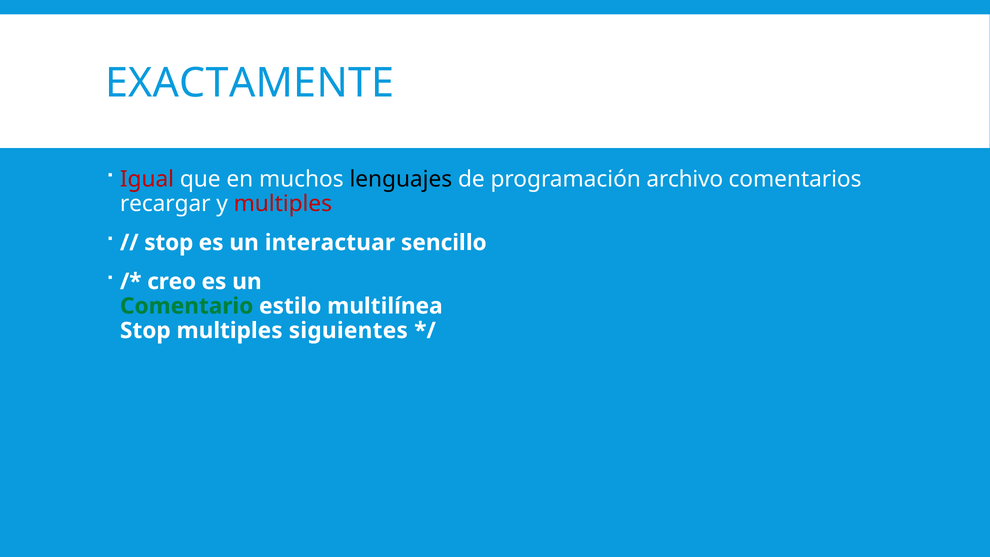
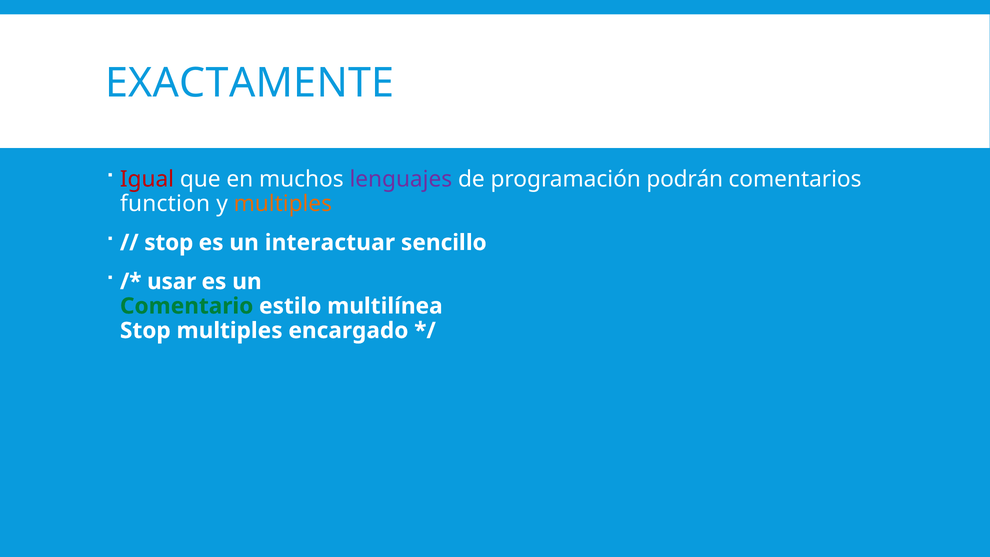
lenguajes colour: black -> purple (401, 179)
archivo: archivo -> podrán (685, 179)
recargar: recargar -> function (165, 204)
multiples colour: red -> orange (283, 204)
creo: creo -> usar (172, 282)
siguientes: siguientes -> encargado (348, 331)
